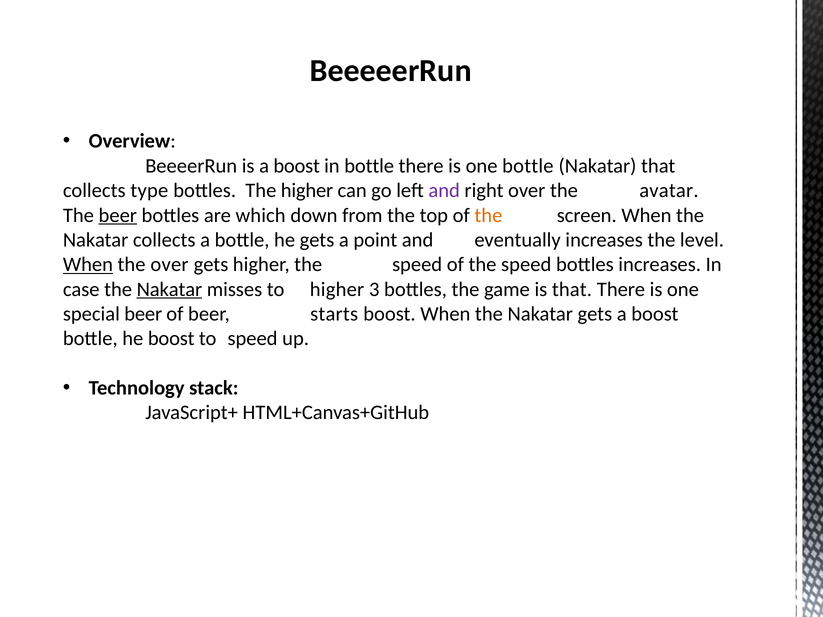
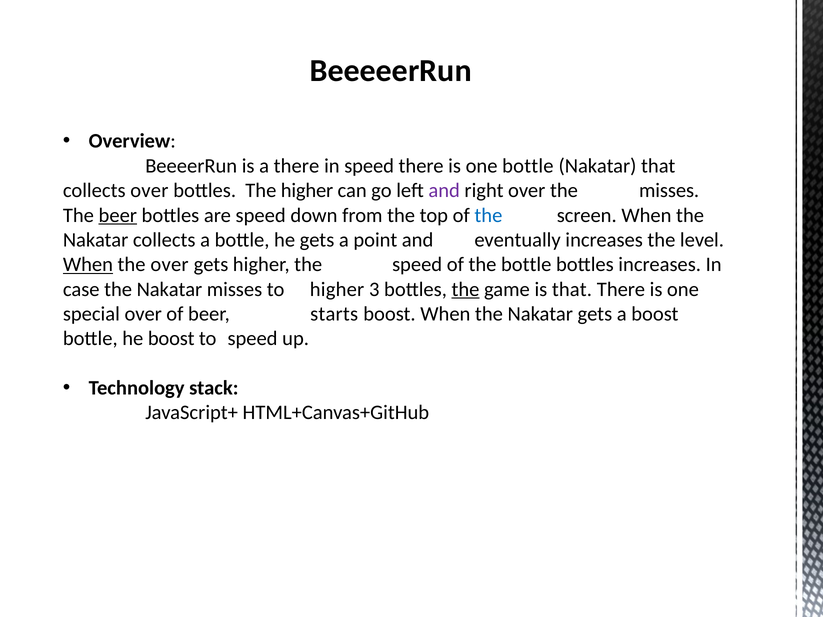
is a boost: boost -> there (297, 166)
in bottle: bottle -> speed (369, 166)
collects type: type -> over (149, 191)
the avatar: avatar -> misses (669, 191)
are which: which -> speed (261, 215)
the colour: orange -> blue (488, 215)
of the speed: speed -> bottle (526, 265)
Nakatar underline: present -> none (169, 289)
the underline: none -> present (465, 289)
special beer: beer -> over (143, 314)
